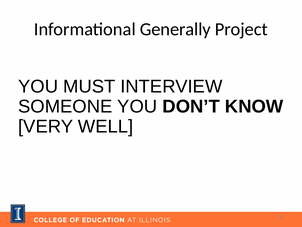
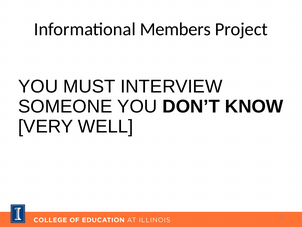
Generally: Generally -> Members (175, 29)
